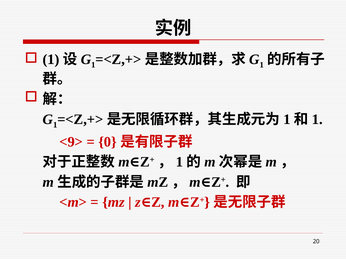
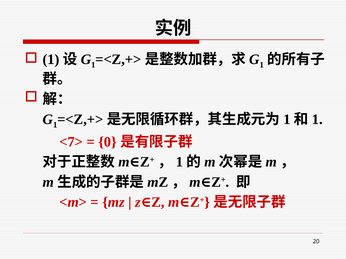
<9>: <9> -> <7> (71, 142)
